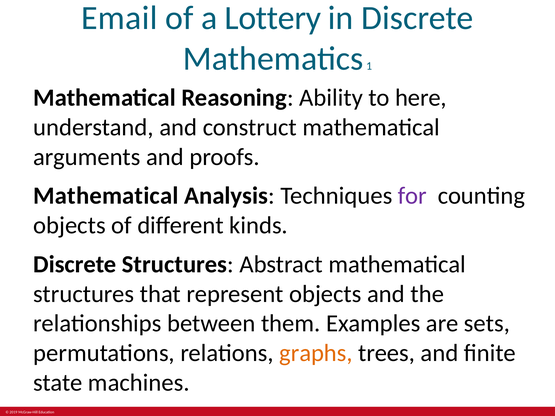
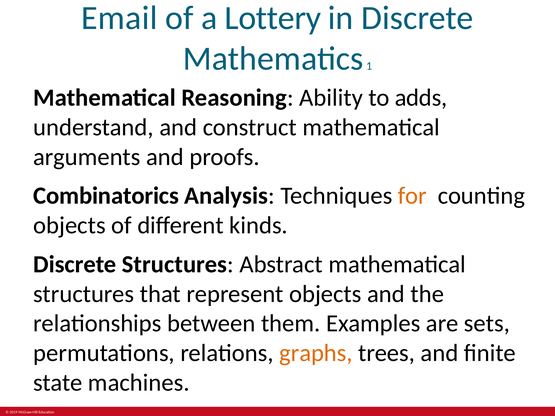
here: here -> adds (421, 98)
Mathematical: Mathematical -> Combinatorics (106, 196)
for colour: purple -> orange (412, 196)
